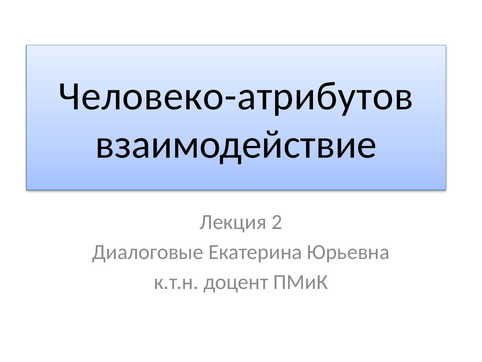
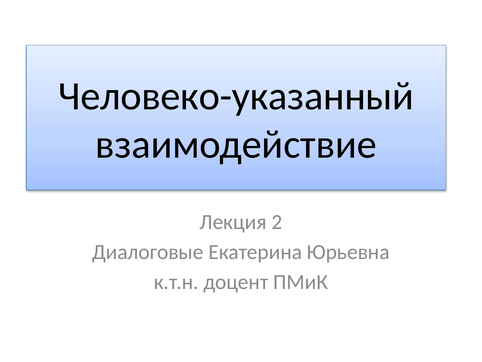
Человеко-атрибутов: Человеко-атрибутов -> Человеко-указанный (236, 96)
